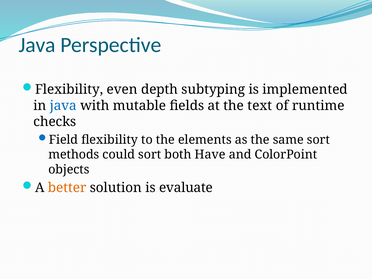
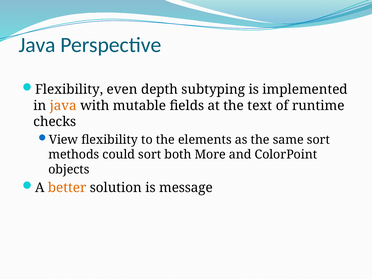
java colour: blue -> orange (63, 106)
Field: Field -> View (63, 140)
Have: Have -> More (210, 155)
evaluate: evaluate -> message (186, 188)
